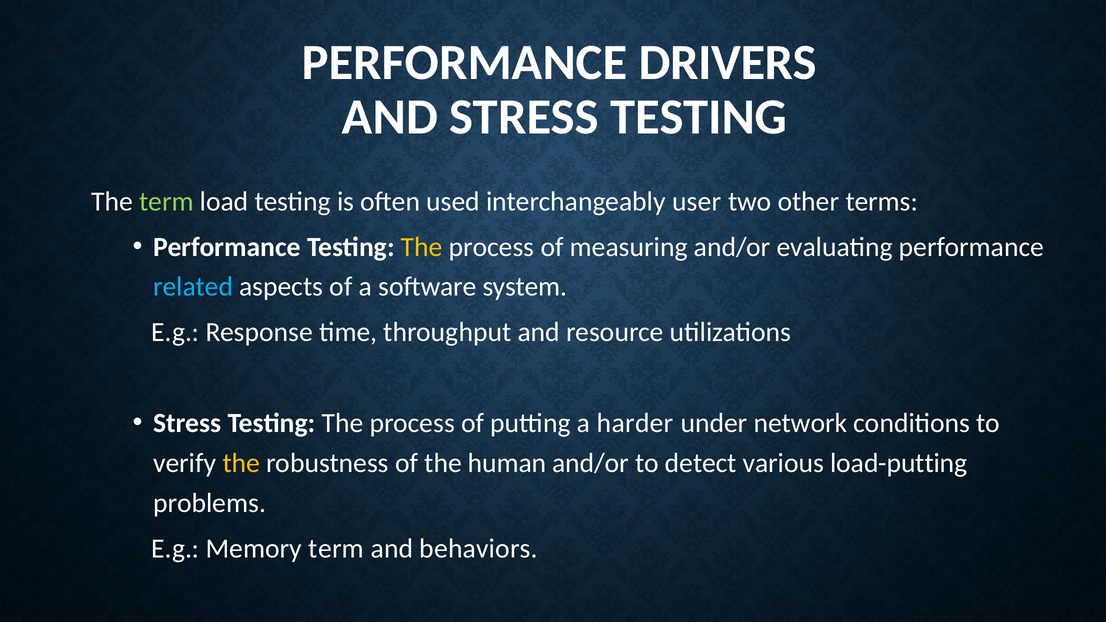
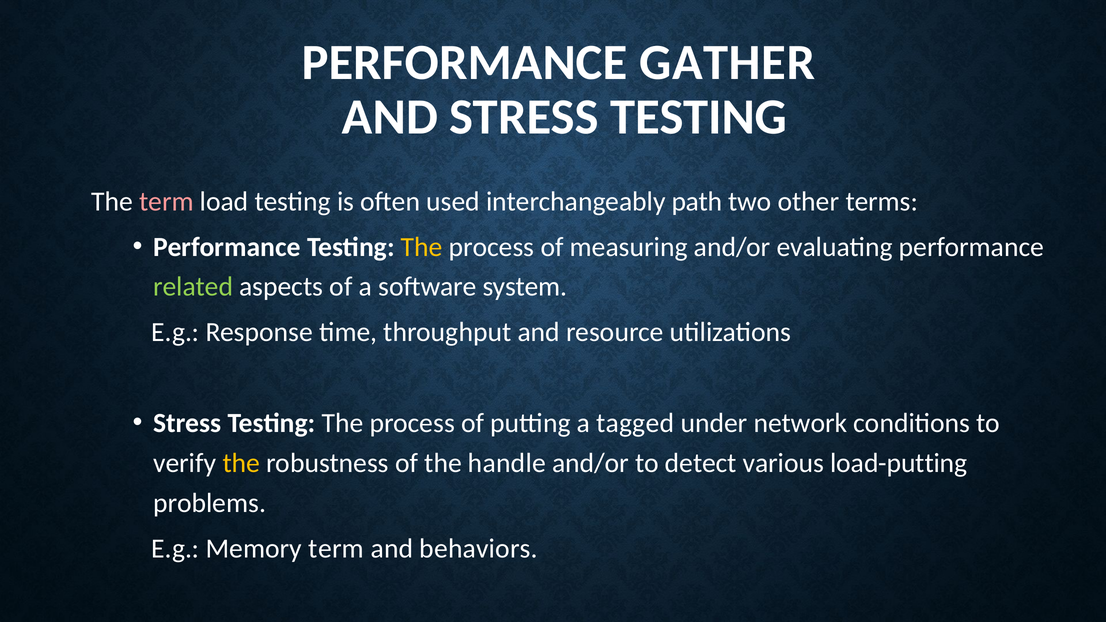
DRIVERS: DRIVERS -> GATHER (727, 63)
term colour: light green -> pink (166, 201)
user: user -> path (697, 201)
related colour: light blue -> light green (193, 287)
harder: harder -> tagged (635, 423)
human: human -> handle (507, 463)
